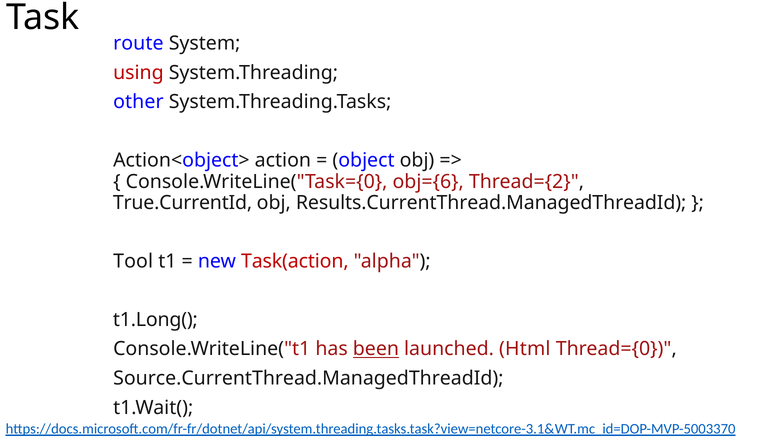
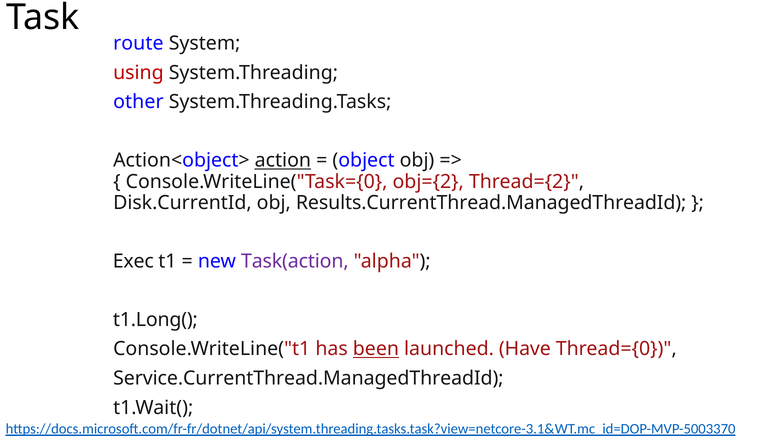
action underline: none -> present (283, 160)
obj={6: obj={6 -> obj={2 (428, 182)
True.CurrentId: True.CurrentId -> Disk.CurrentId (182, 203)
Tool: Tool -> Exec (133, 261)
Task(action colour: red -> purple (295, 261)
Html: Html -> Have (525, 349)
Source.CurrentThread.ManagedThreadId: Source.CurrentThread.ManagedThreadId -> Service.CurrentThread.ManagedThreadId (308, 378)
